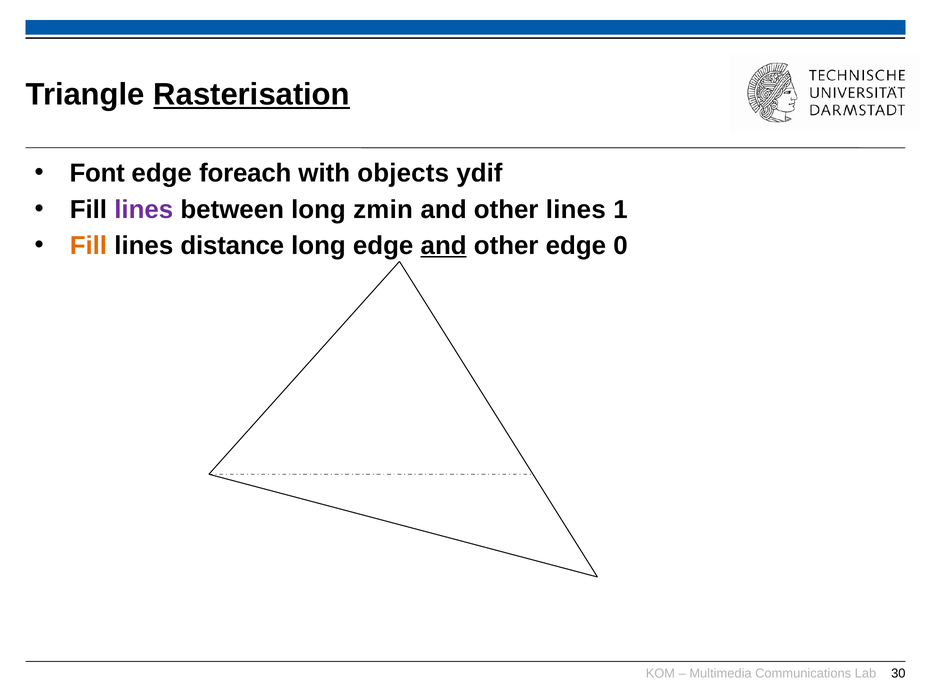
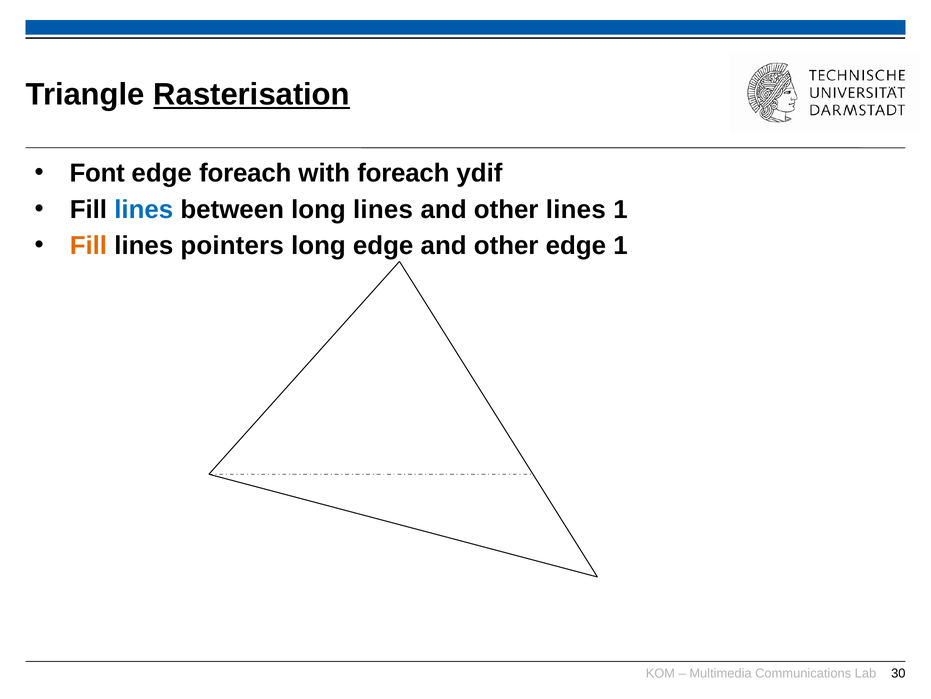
with objects: objects -> foreach (403, 173)
lines colour: purple -> blue (144, 209)
long zmin: zmin -> lines (383, 209)
distance: distance -> pointers (232, 246)
and underline: present -> none (444, 246)
edge 0: 0 -> 1 (620, 246)
